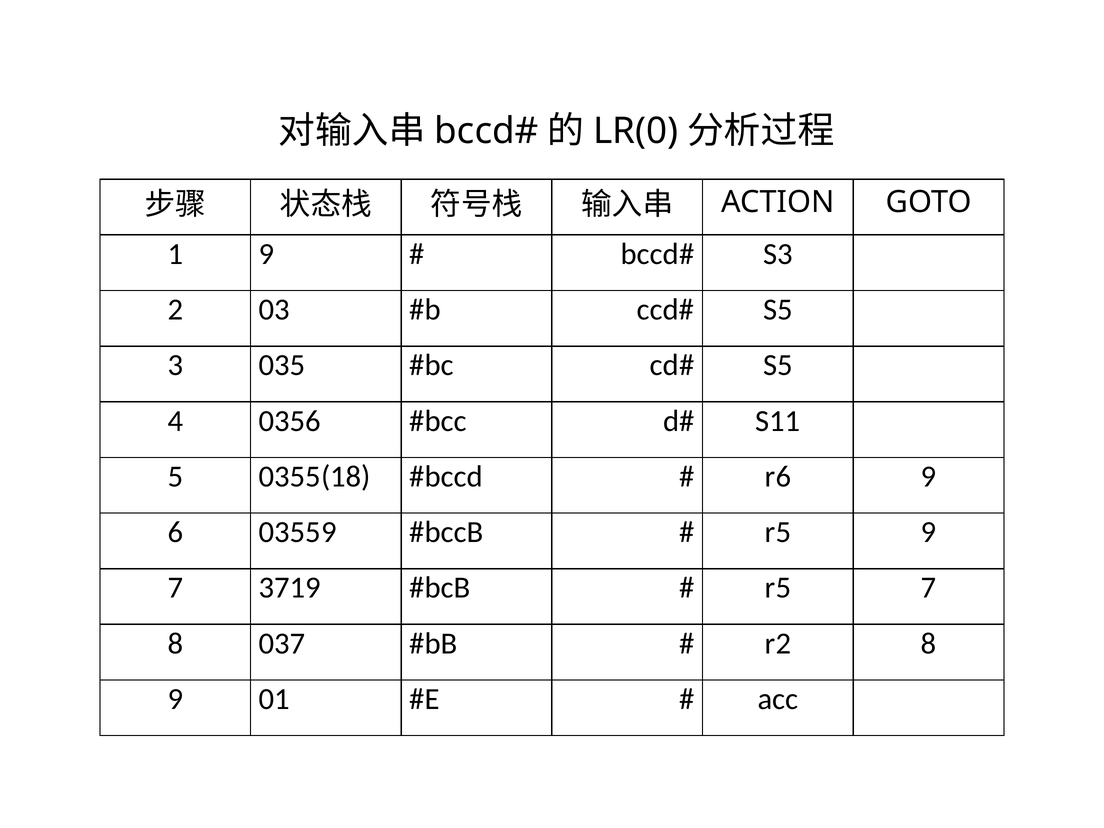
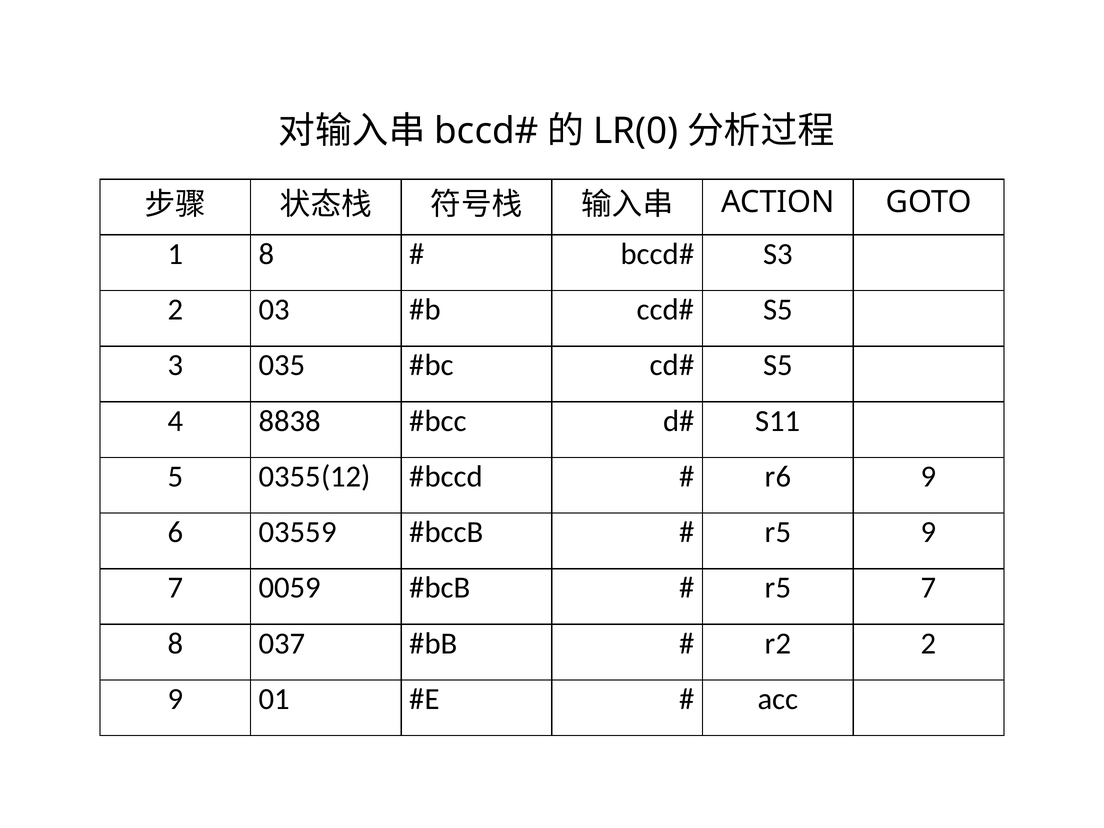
1 9: 9 -> 8 (267, 254)
0356: 0356 -> 8838 (290, 421)
0355(18: 0355(18 -> 0355(12 (315, 477)
3719: 3719 -> 0059 (290, 588)
r2 8: 8 -> 2 (929, 643)
